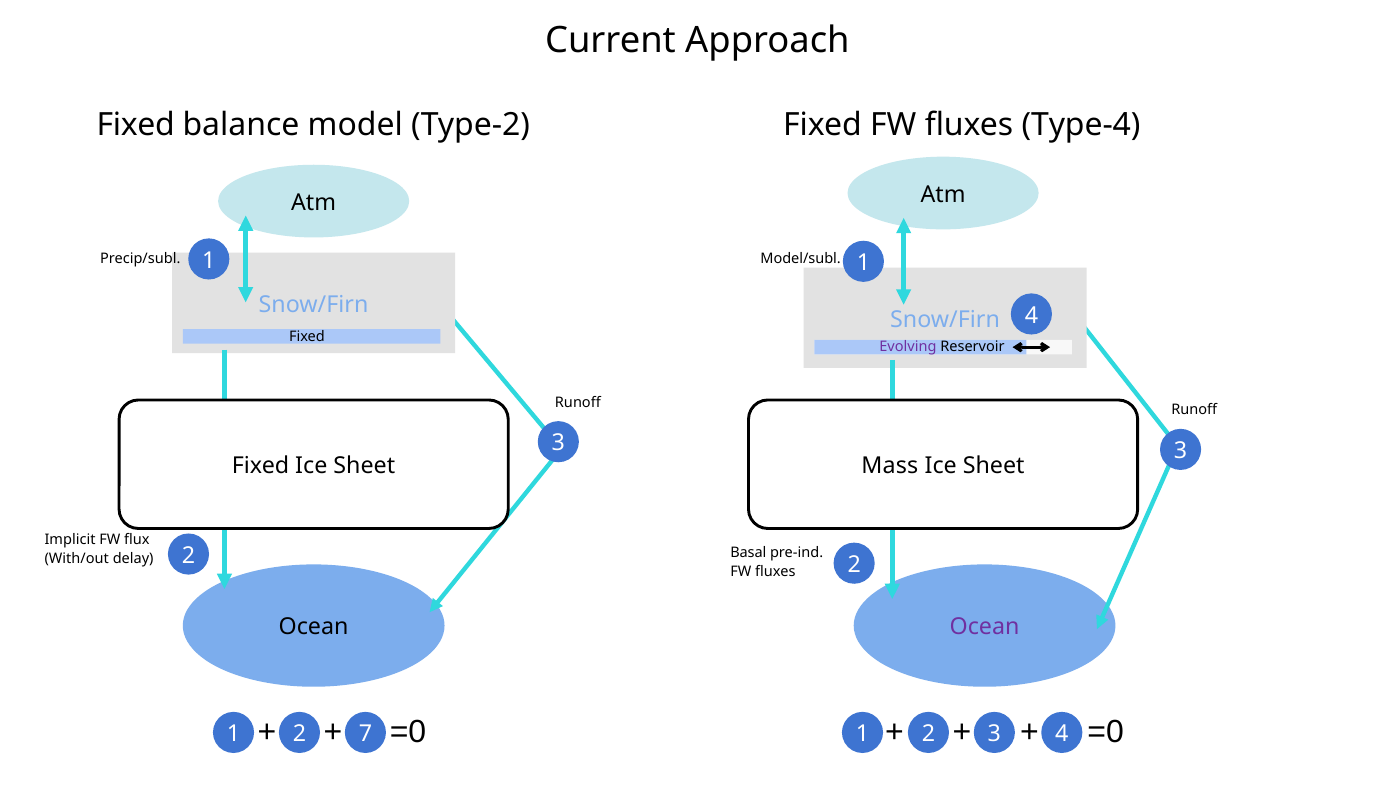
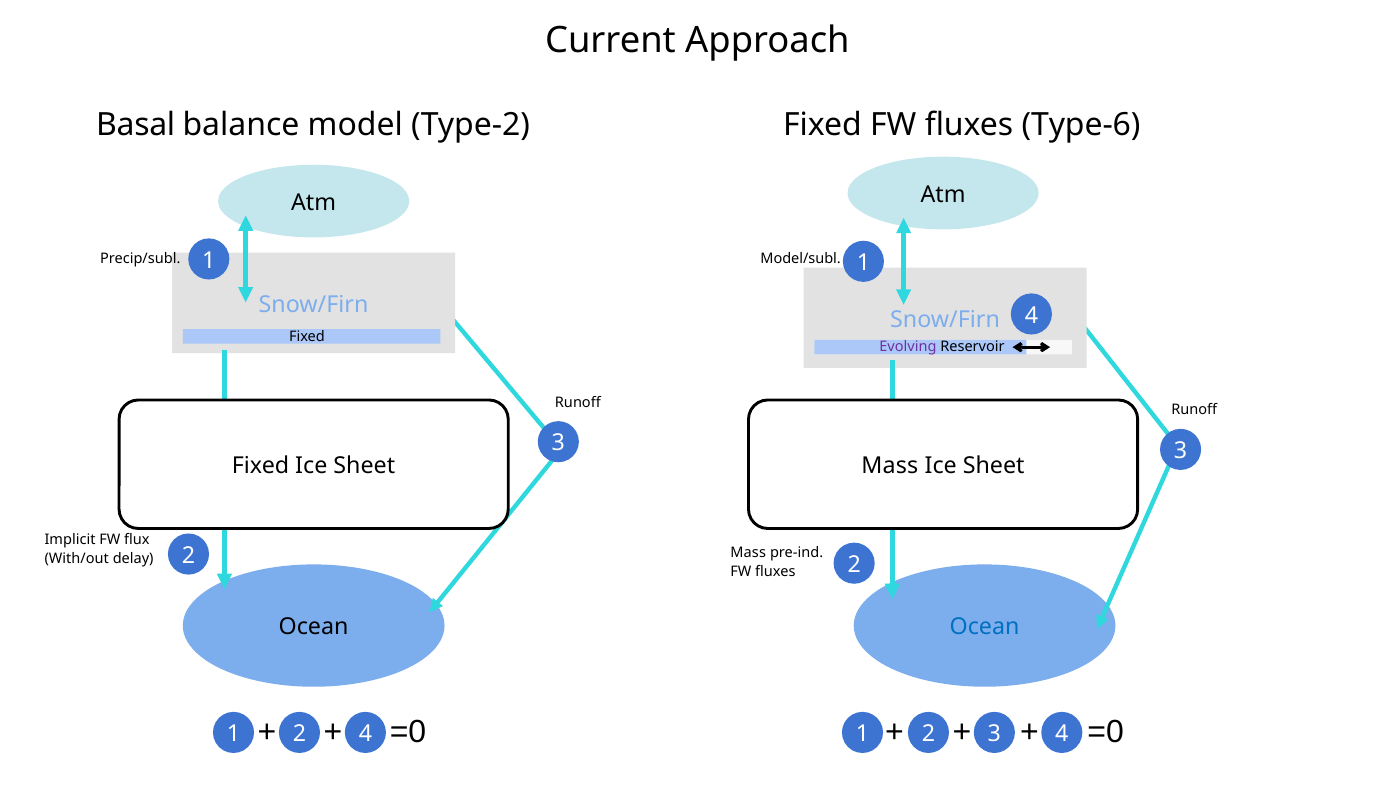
Fixed: Fixed -> Basal (136, 125)
Type-4: Type-4 -> Type-6 (1081, 125)
Basal: Basal -> Mass (748, 552)
Ocean colour: purple -> blue (985, 627)
1 7: 7 -> 4 (365, 734)
